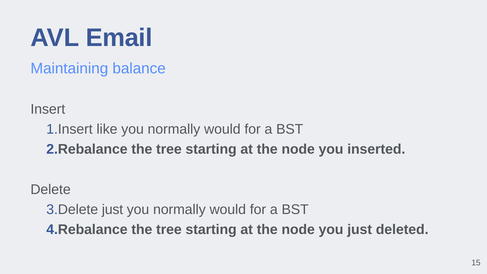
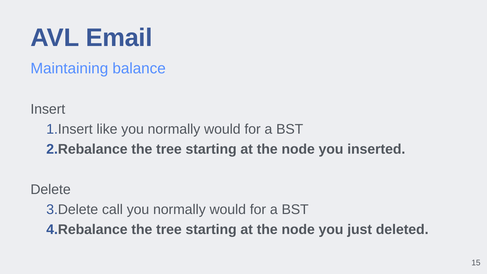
just: just -> call (112, 209)
